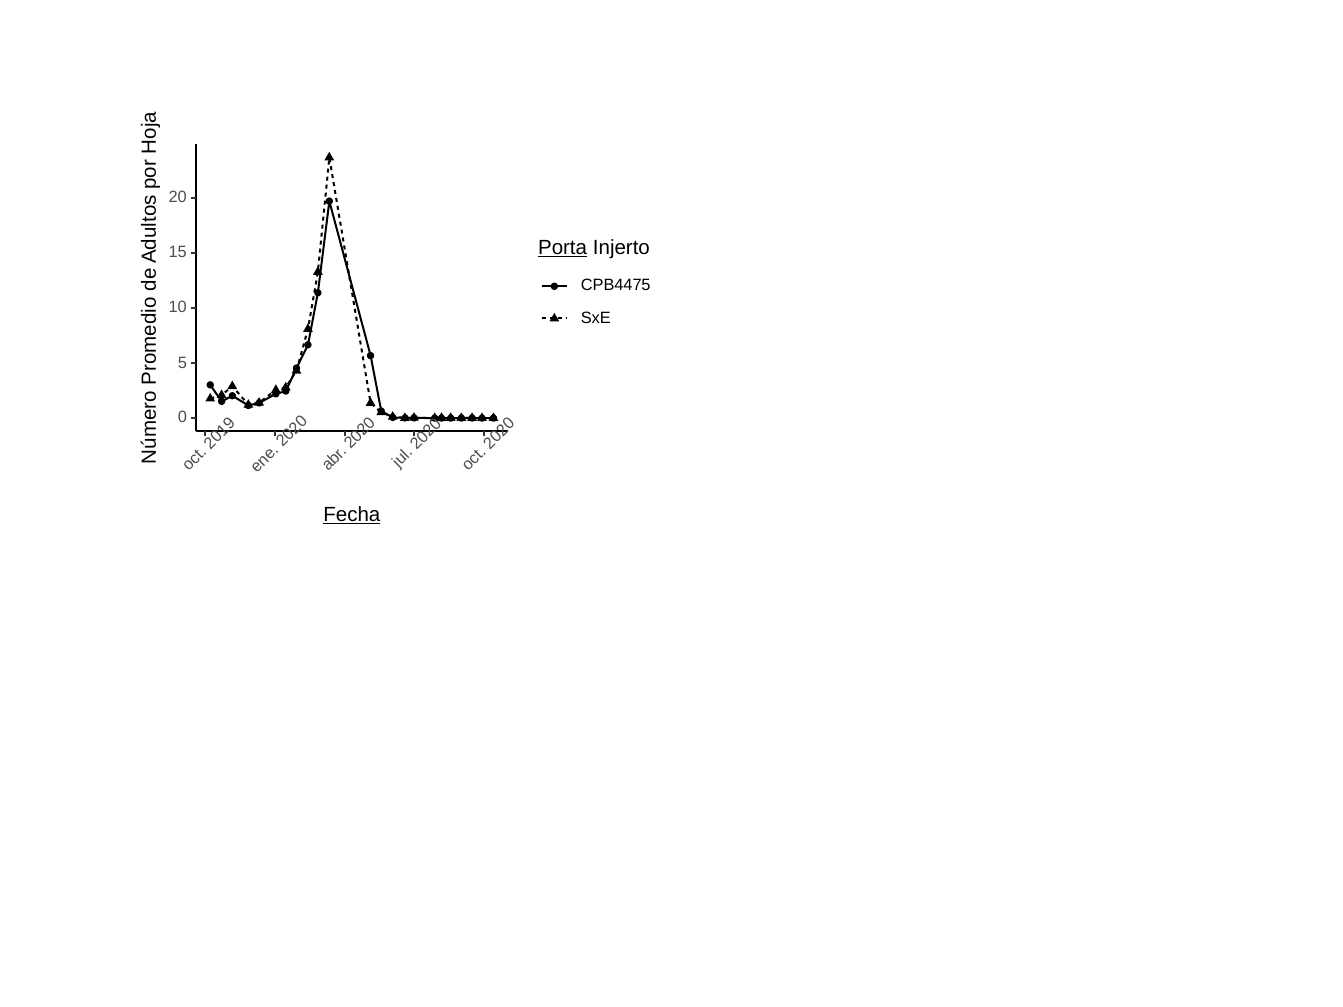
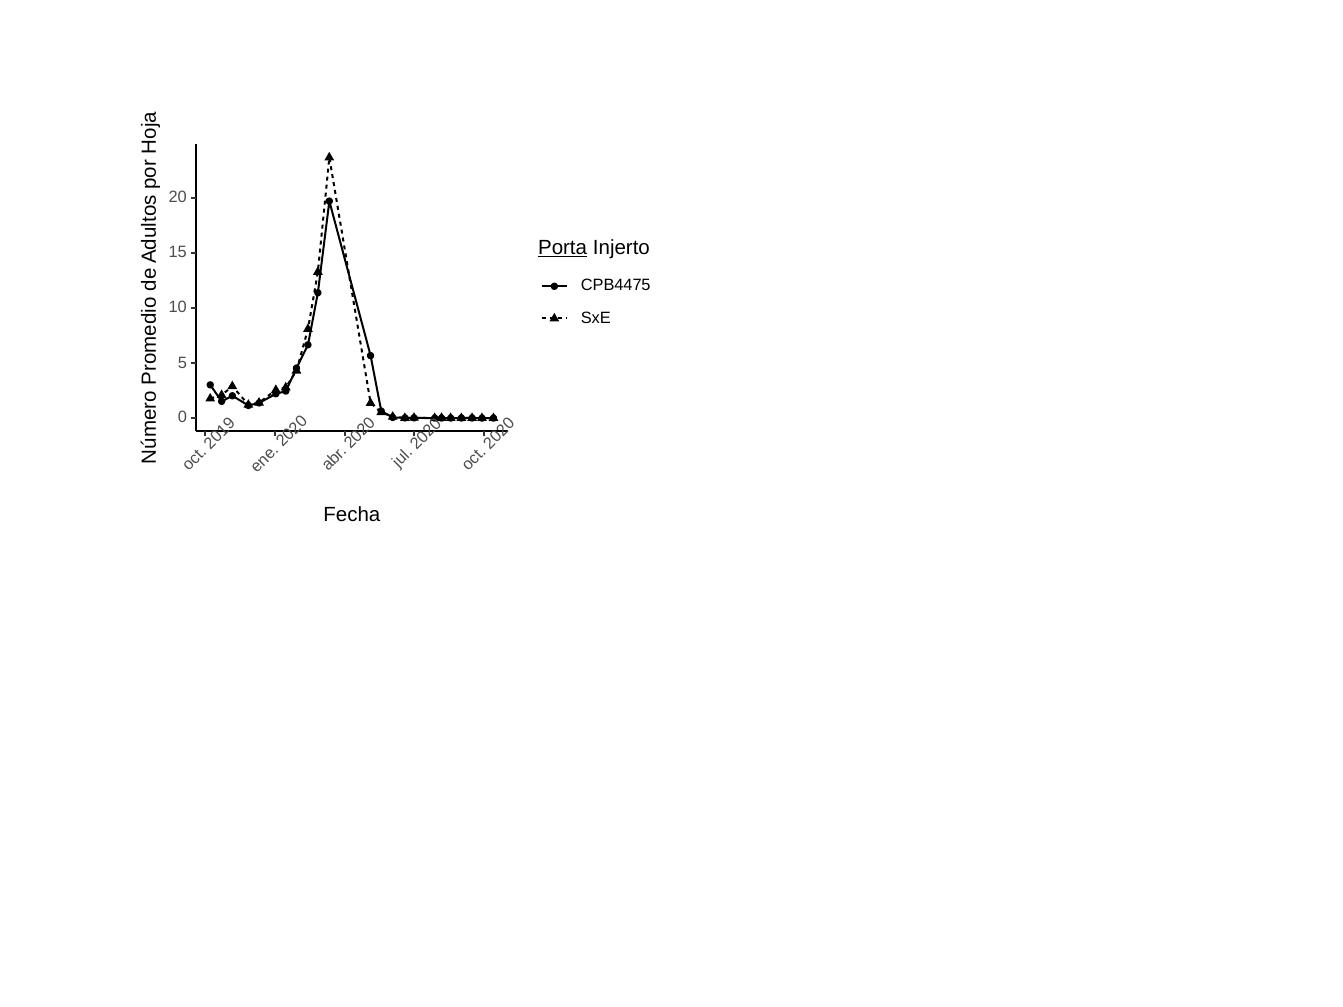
Fecha underline: present -> none (352, 515)
